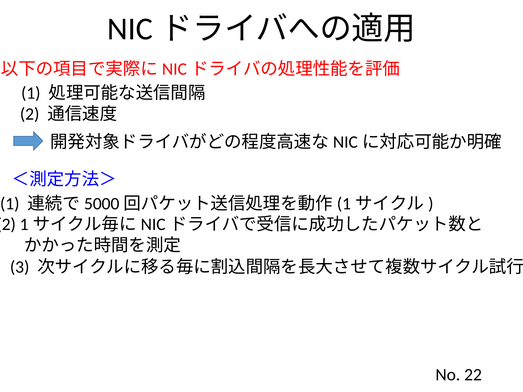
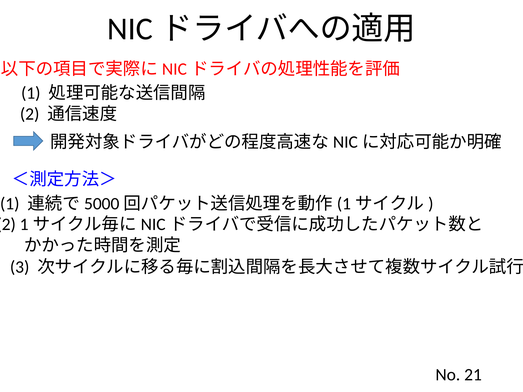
22: 22 -> 21 (473, 375)
